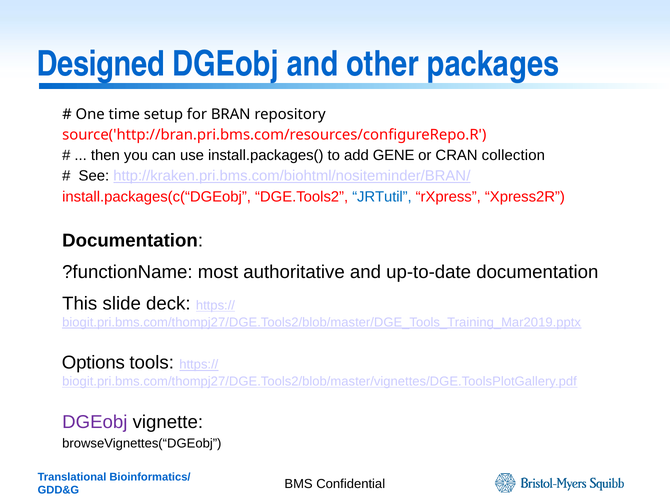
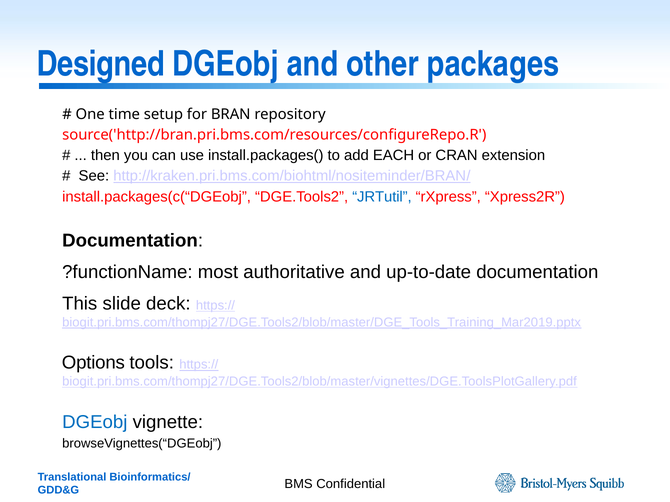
GENE: GENE -> EACH (394, 156)
collection: collection -> extension (513, 156)
DGEobj colour: purple -> blue (95, 422)
